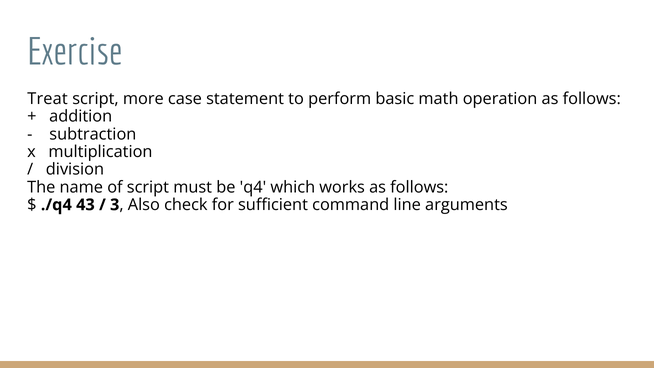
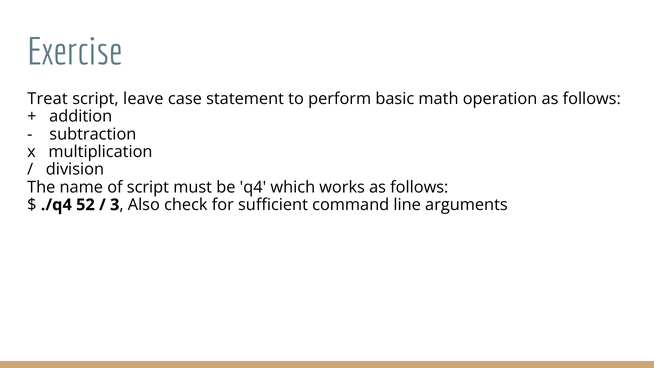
more: more -> leave (143, 99)
43: 43 -> 52 (85, 205)
